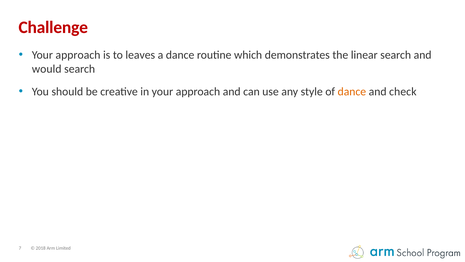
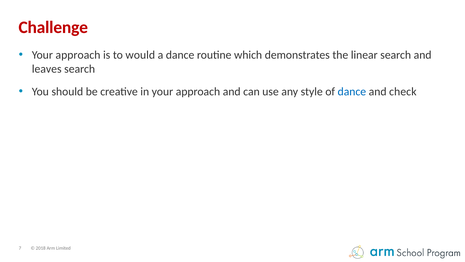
leaves: leaves -> would (140, 55)
would: would -> leaves (47, 69)
dance colour: orange -> blue (352, 92)
